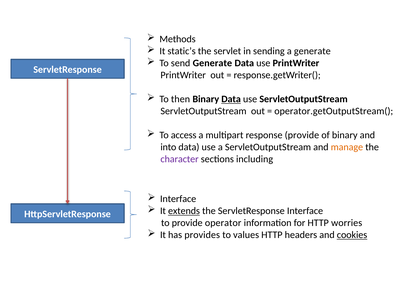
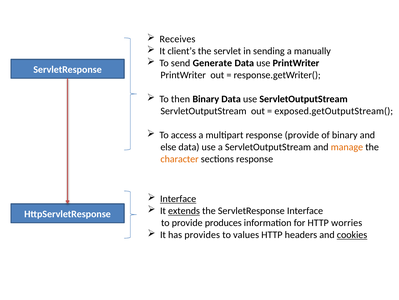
Methods: Methods -> Receives (177, 39)
static’s: static’s -> client’s (182, 51)
a generate: generate -> manually (312, 51)
Data underline: present -> none (231, 99)
operator.getOutputStream(: operator.getOutputStream( -> exposed.getOutputStream( (334, 111)
into: into -> else (168, 147)
character colour: purple -> orange (180, 159)
sections including: including -> response (255, 159)
Interface underline: none -> present (178, 198)
operator: operator -> produces (223, 222)
